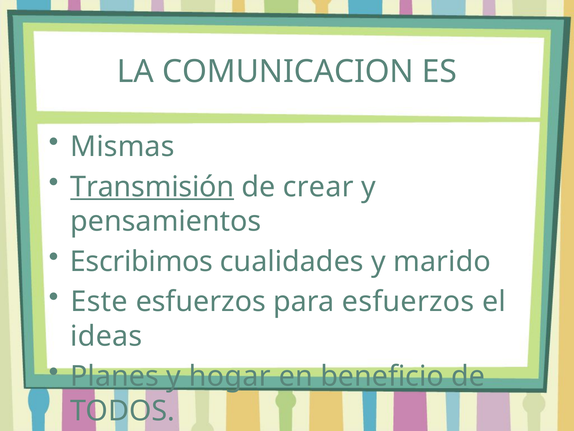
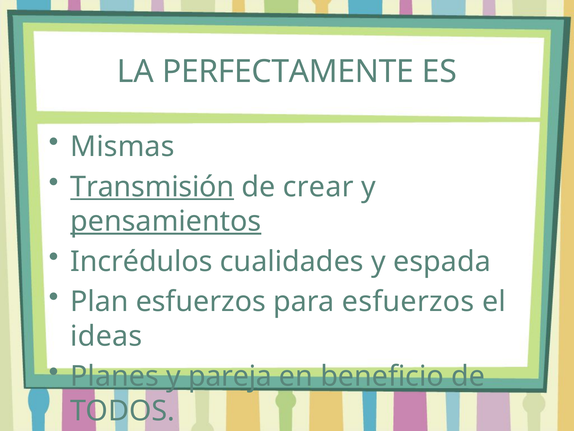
COMUNICACION: COMUNICACION -> PERFECTAMENTE (288, 72)
pensamientos underline: none -> present (166, 221)
Escribimos: Escribimos -> Incrédulos (141, 261)
marido: marido -> espada (442, 261)
Este: Este -> Plan (99, 301)
hogar: hogar -> pareja (230, 376)
